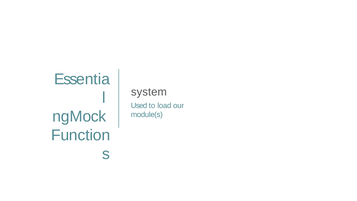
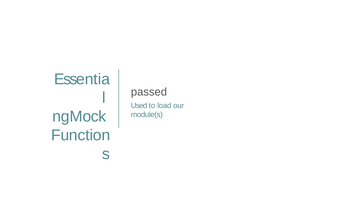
system: system -> passed (149, 92)
